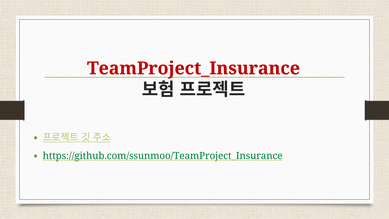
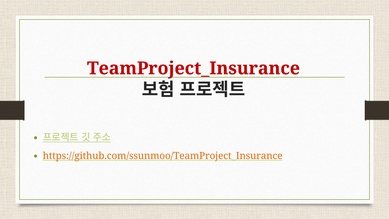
https://github.com/ssunmoo/TeamProject_Insurance colour: green -> orange (163, 156)
